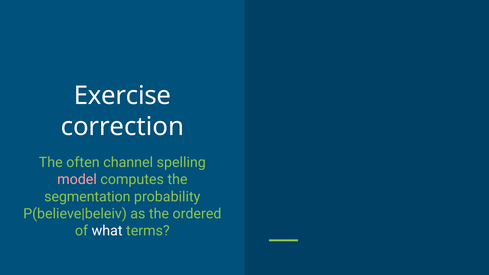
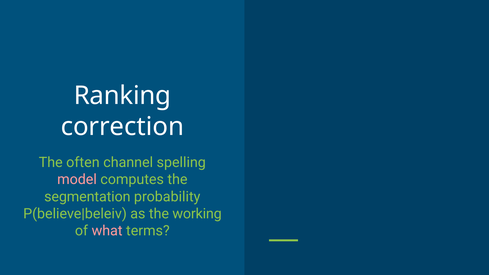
Exercise: Exercise -> Ranking (122, 96)
ordered: ordered -> working (197, 214)
what colour: white -> pink (107, 231)
